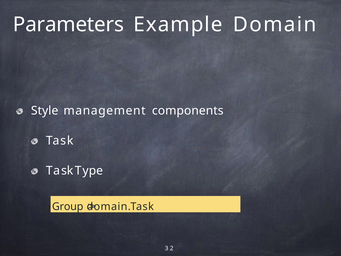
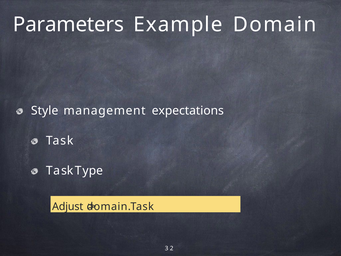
components: components -> expectations (188, 111)
Group: Group -> Adjust (68, 206)
